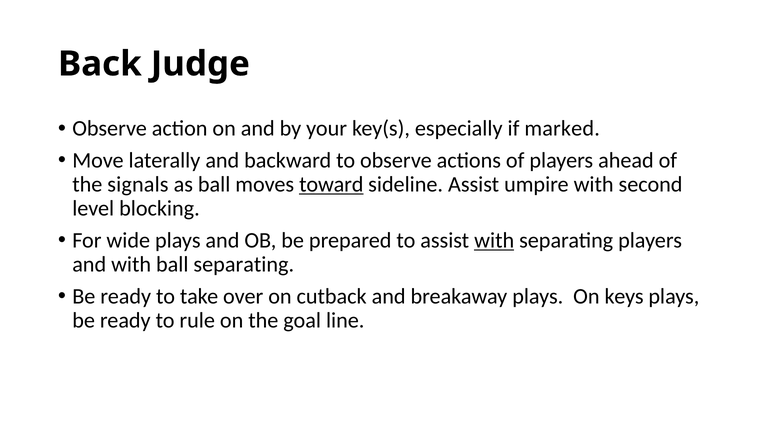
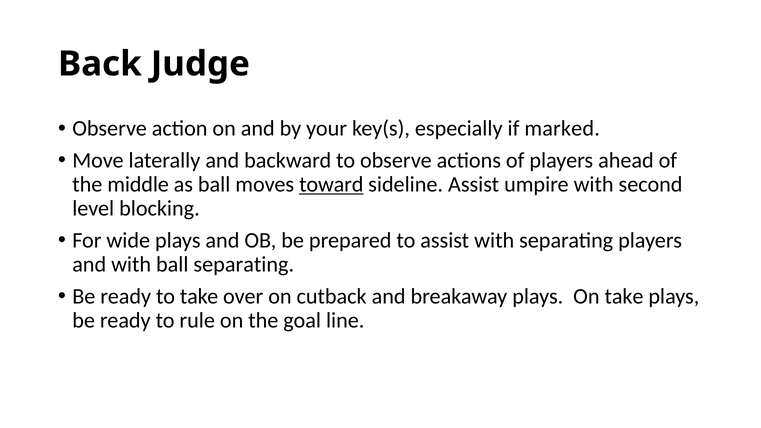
signals: signals -> middle (138, 185)
with underline: present -> none (494, 240)
On keys: keys -> take (624, 296)
